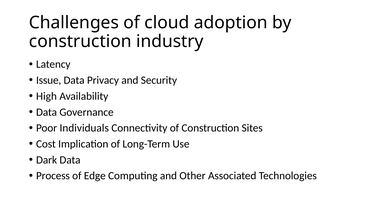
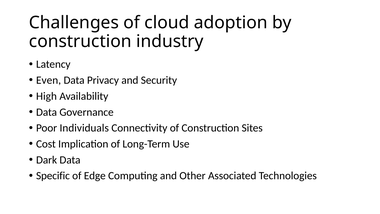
Issue: Issue -> Even (49, 80)
Process: Process -> Specific (53, 176)
